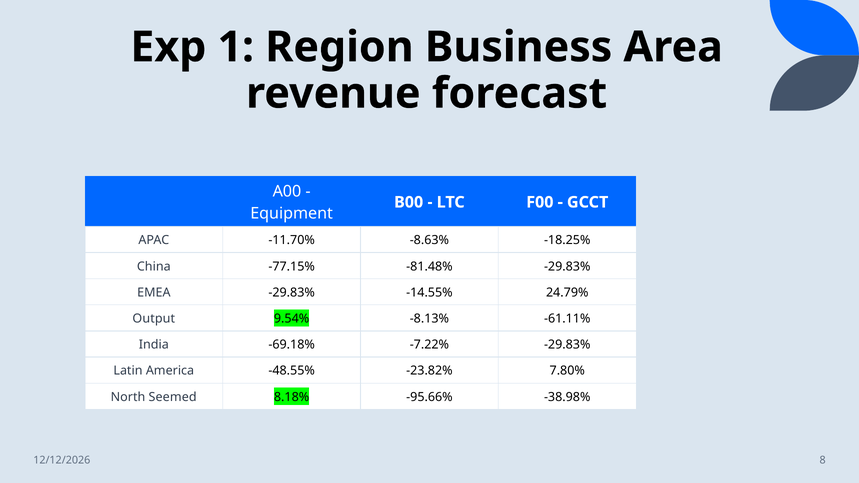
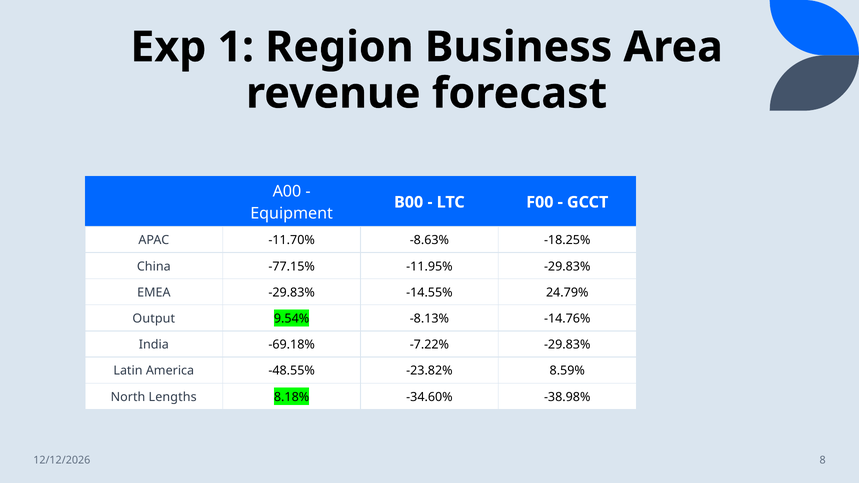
-81.48%: -81.48% -> -11.95% (429, 266)
-61.11%: -61.11% -> -14.76% (567, 319)
7.80%: 7.80% -> 8.59% (567, 371)
Seemed: Seemed -> Lengths (173, 397)
-95.66%: -95.66% -> -34.60% (429, 397)
